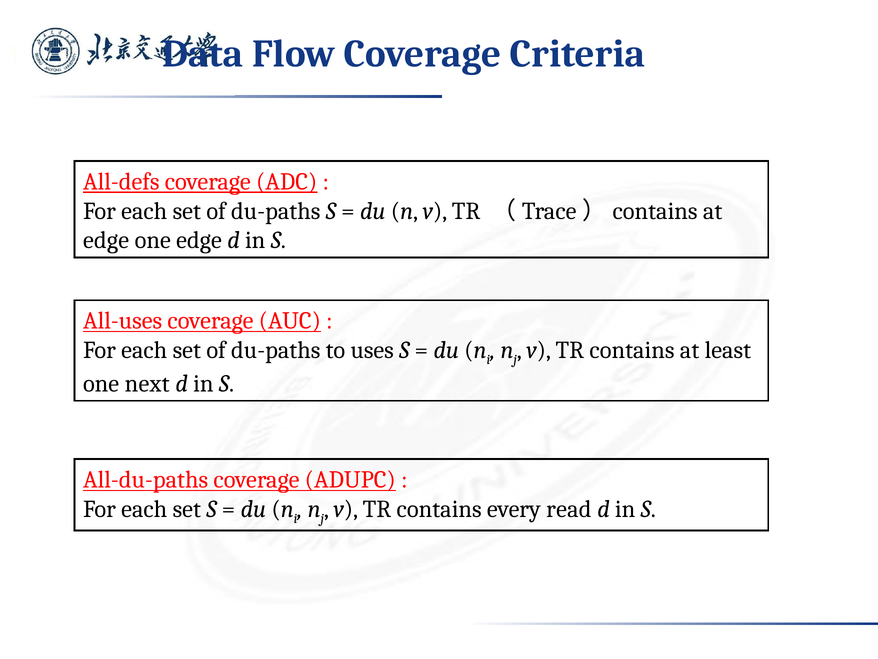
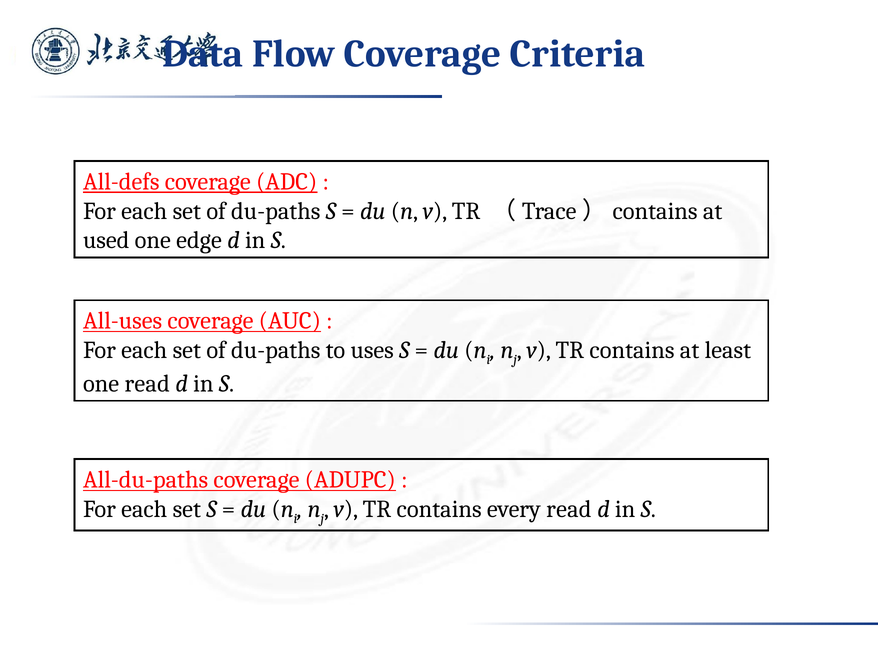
edge: edge -> used (106, 240)
one next: next -> read (147, 383)
